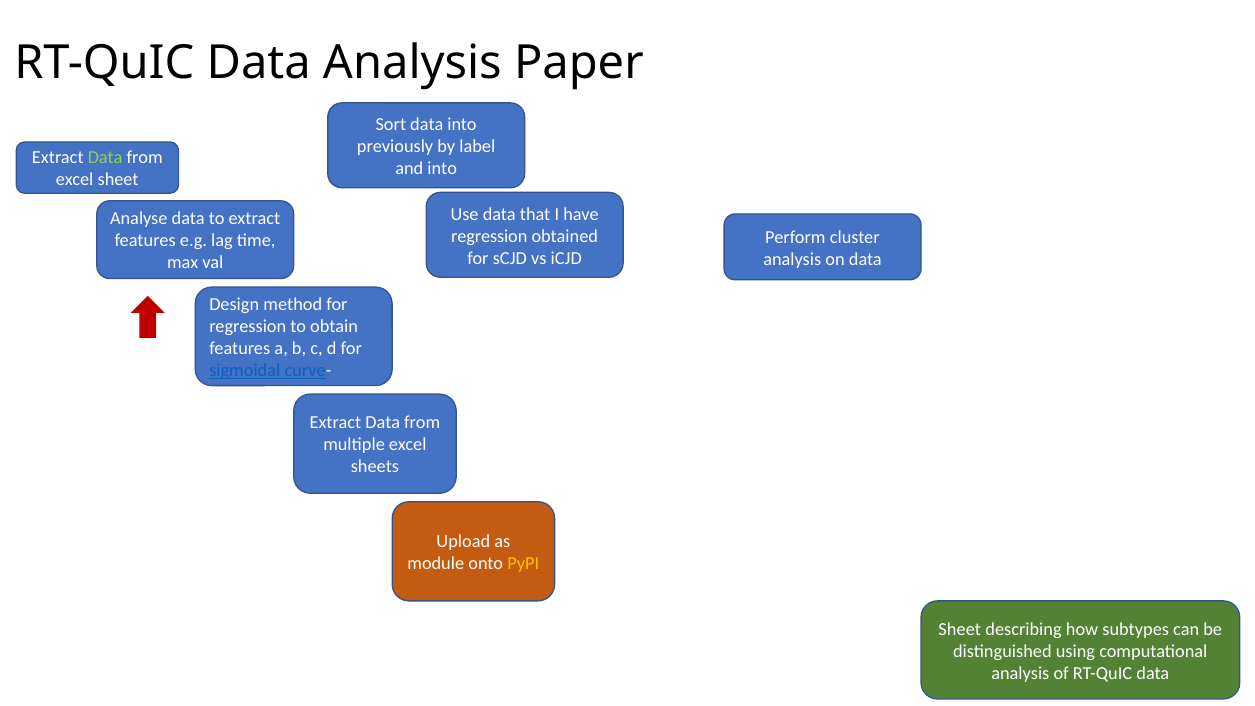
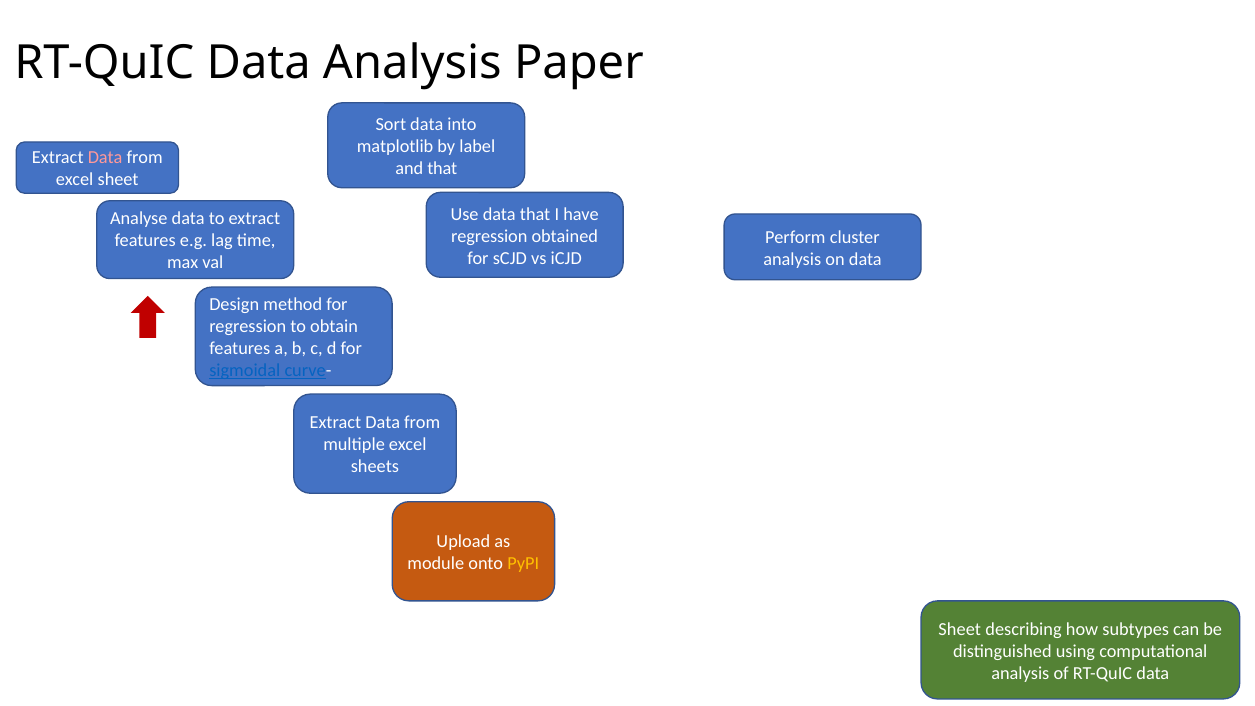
previously: previously -> matplotlib (395, 147)
Data colour: light green -> pink (105, 158)
and into: into -> that (442, 169)
